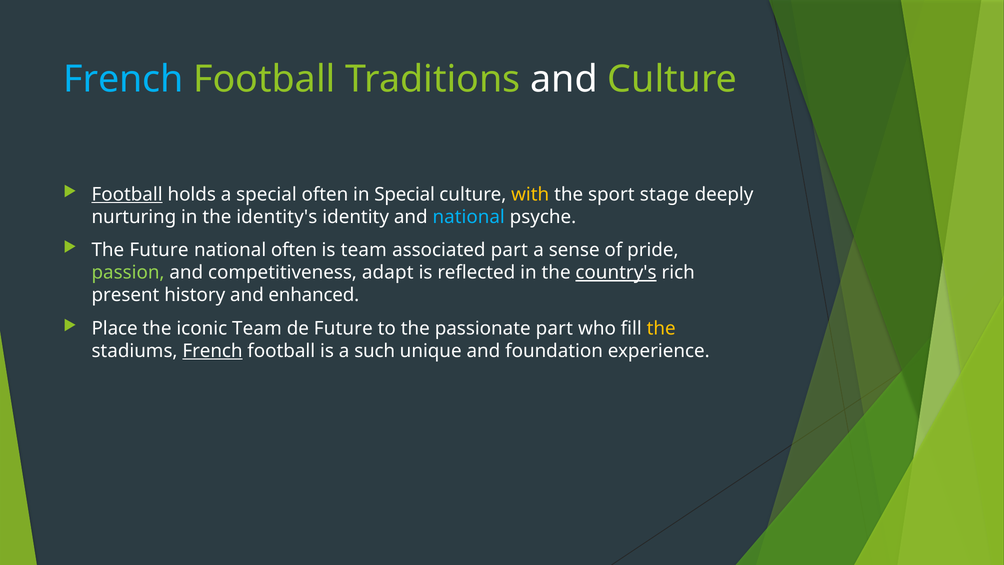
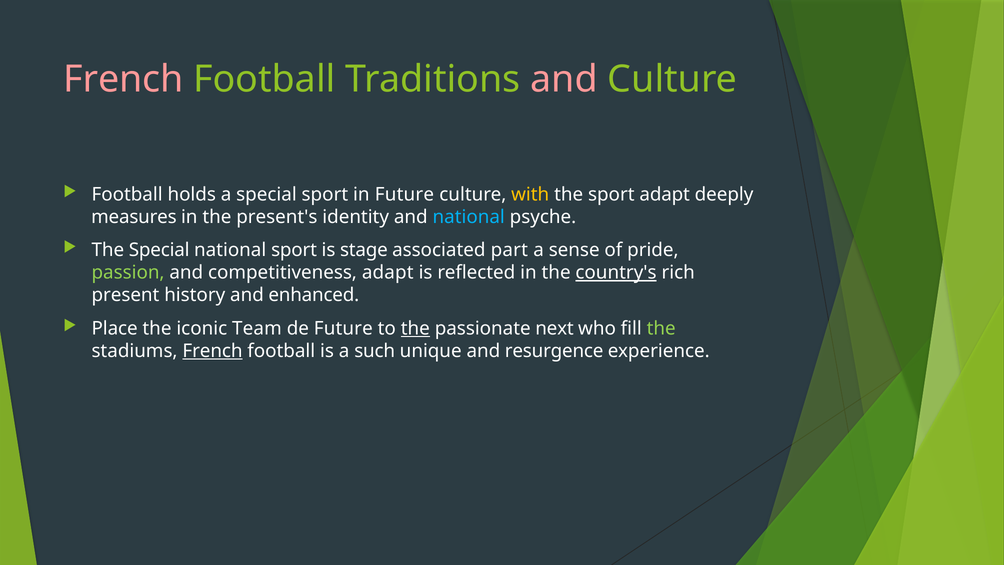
French colour: light blue -> pink (123, 79)
and colour: white -> pink (564, 79)
Football underline: present -> none (127, 194)
special often: often -> sport (325, 194)
in Special: Special -> Future (404, 194)
sport stage: stage -> adapt (665, 194)
nurturing: nurturing -> measures (134, 217)
identity's: identity's -> present's (277, 217)
The Future: Future -> Special (159, 250)
national often: often -> sport (294, 250)
is team: team -> stage (364, 250)
the underline: none -> present (415, 328)
passionate part: part -> next (554, 328)
the colour: yellow -> light green (661, 328)
foundation: foundation -> resurgence (554, 351)
